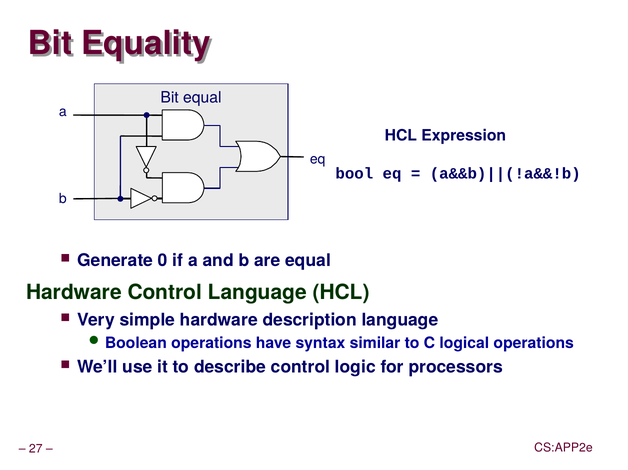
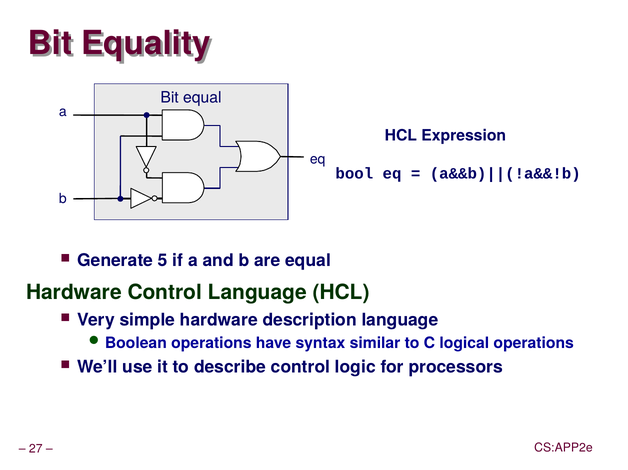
0: 0 -> 5 (163, 261)
